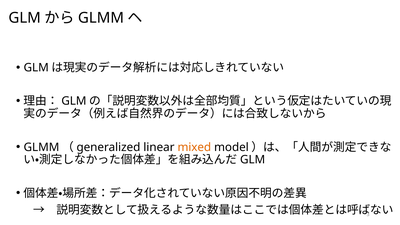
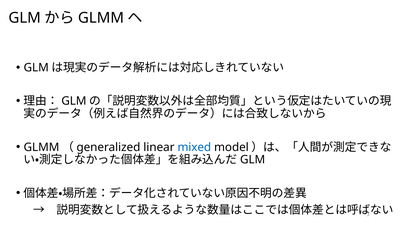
mixed colour: orange -> blue (194, 147)
